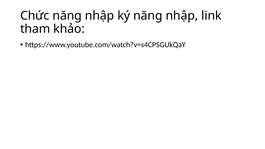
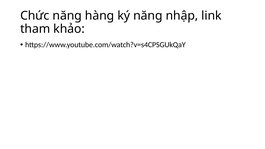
Chức năng nhập: nhập -> hàng (100, 16)
